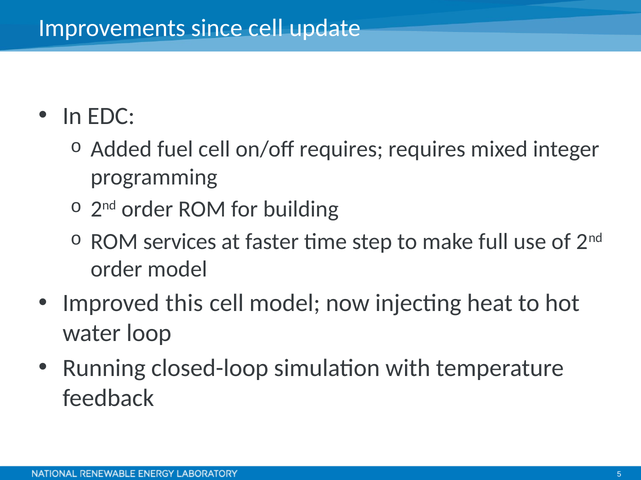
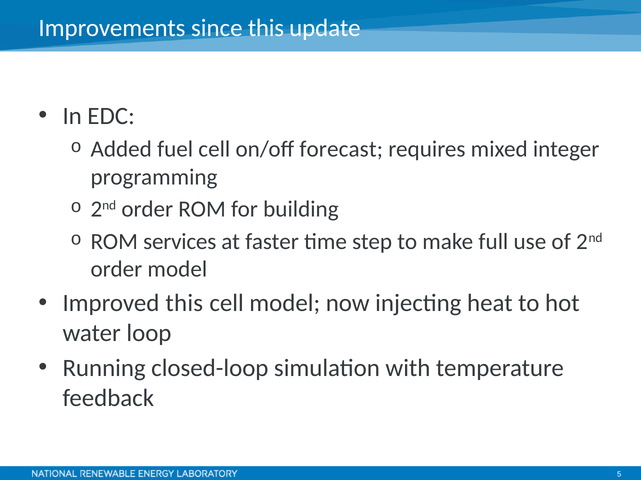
since cell: cell -> this (266, 28)
on/off requires: requires -> forecast (341, 149)
